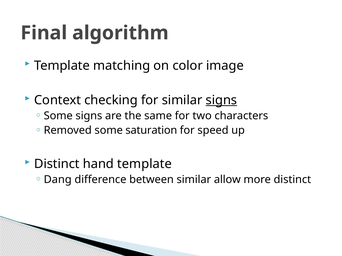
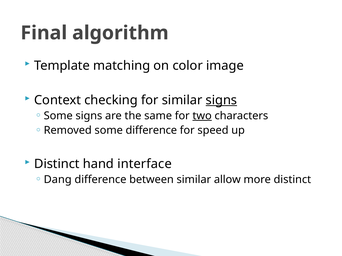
two underline: none -> present (202, 116)
some saturation: saturation -> difference (151, 131)
hand template: template -> interface (145, 164)
